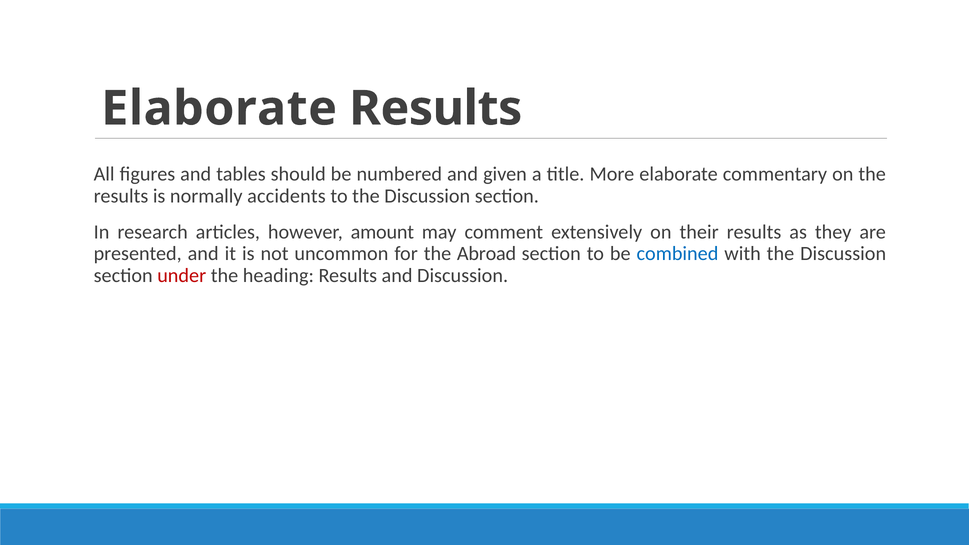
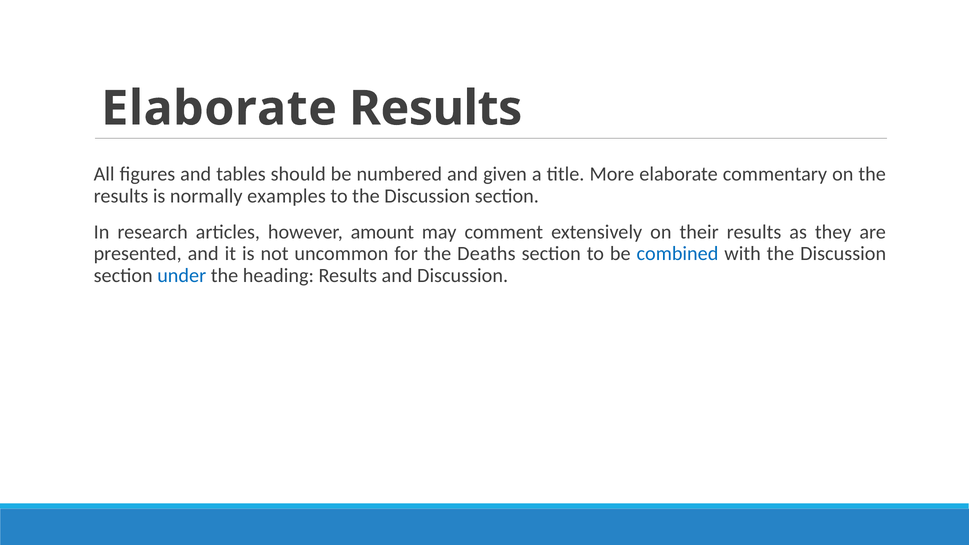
accidents: accidents -> examples (286, 196)
Abroad: Abroad -> Deaths (486, 254)
under colour: red -> blue (182, 276)
